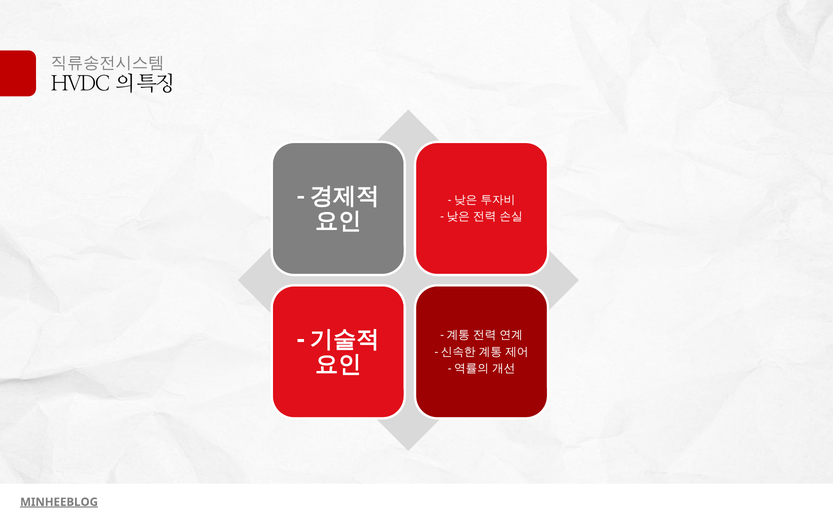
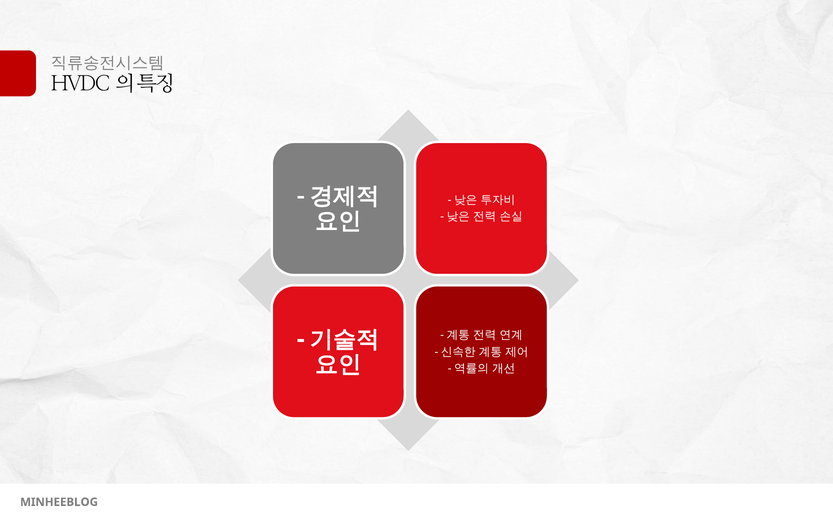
MINHEEBLOG underline: present -> none (59, 502)
